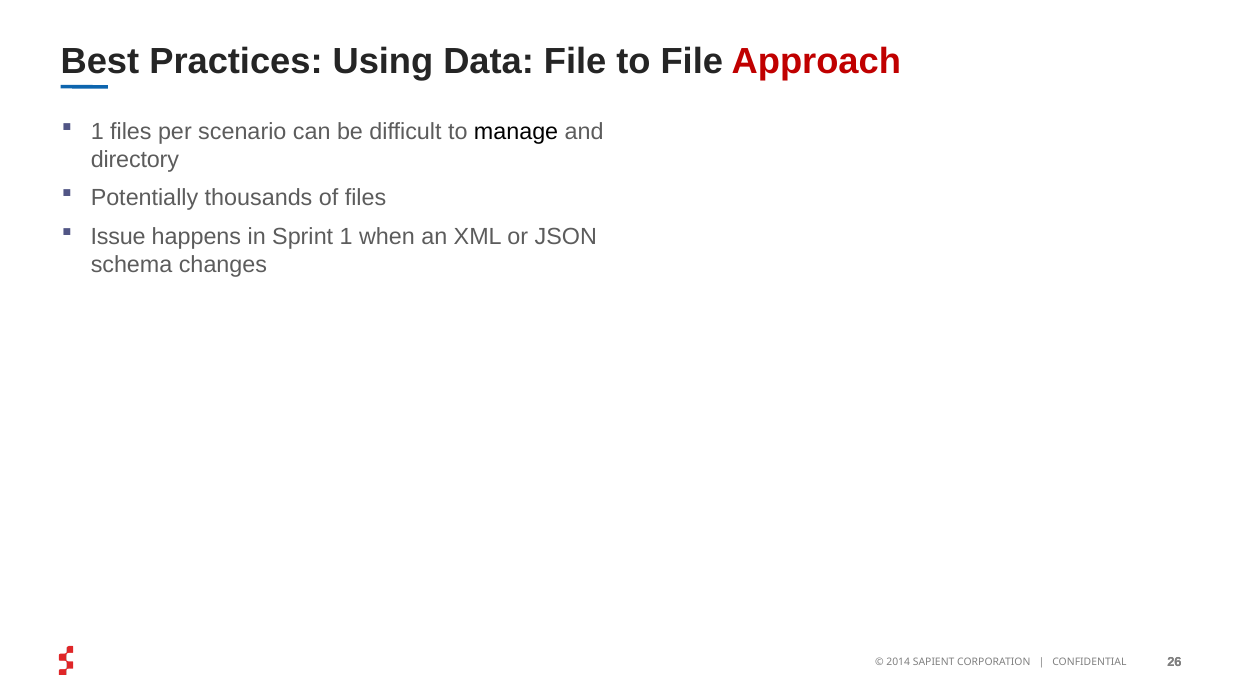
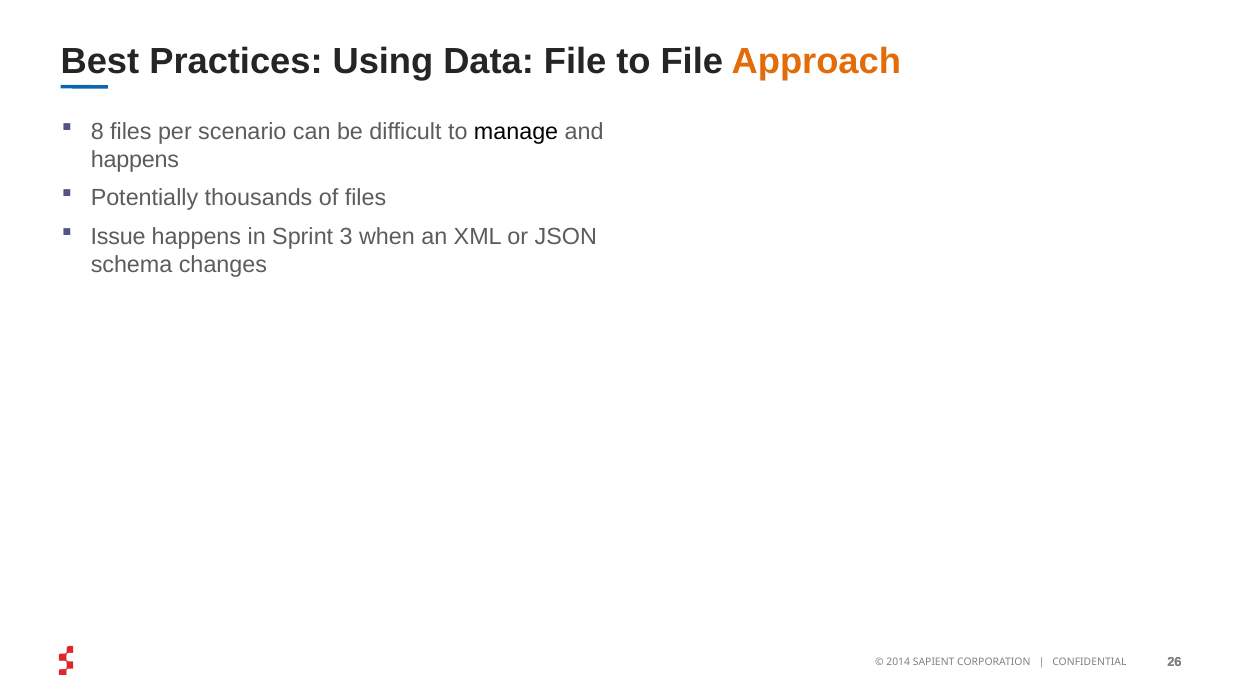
Approach colour: red -> orange (816, 62)
1: 1 -> 8 (97, 132)
directory: directory -> happens (135, 160)
Sprint 1: 1 -> 3 (346, 237)
